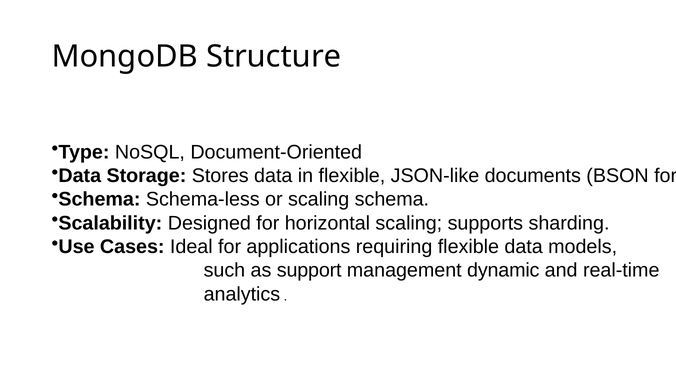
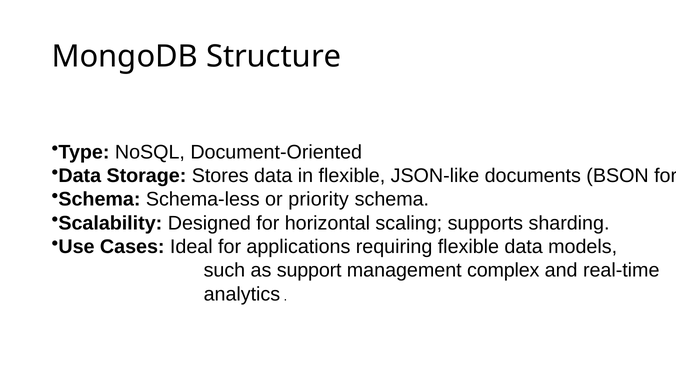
or scaling: scaling -> priority (319, 200)
dynamic: dynamic -> complex (503, 271)
